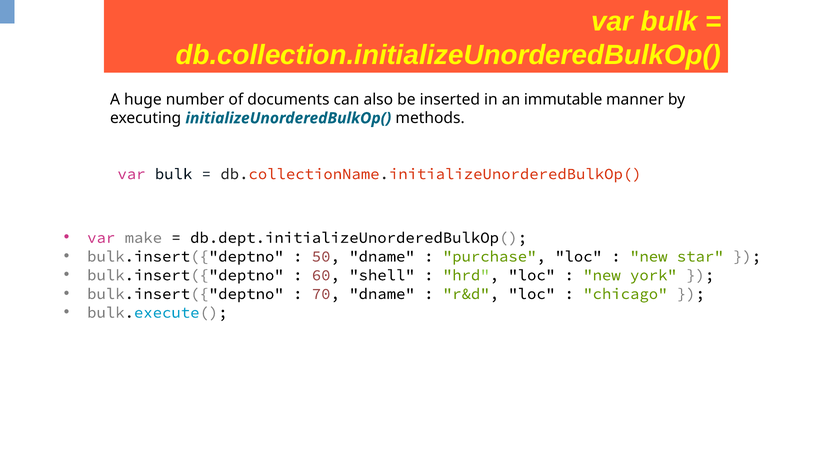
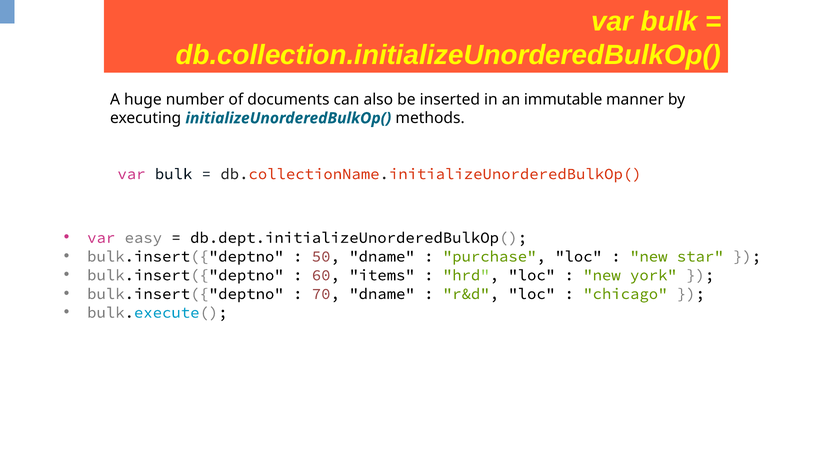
make: make -> easy (143, 238)
shell: shell -> items (382, 275)
